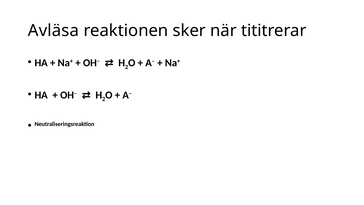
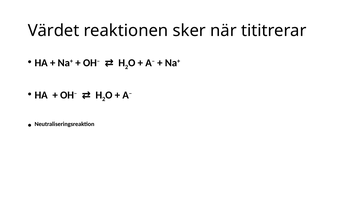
Avläsa: Avläsa -> Värdet (54, 31)
